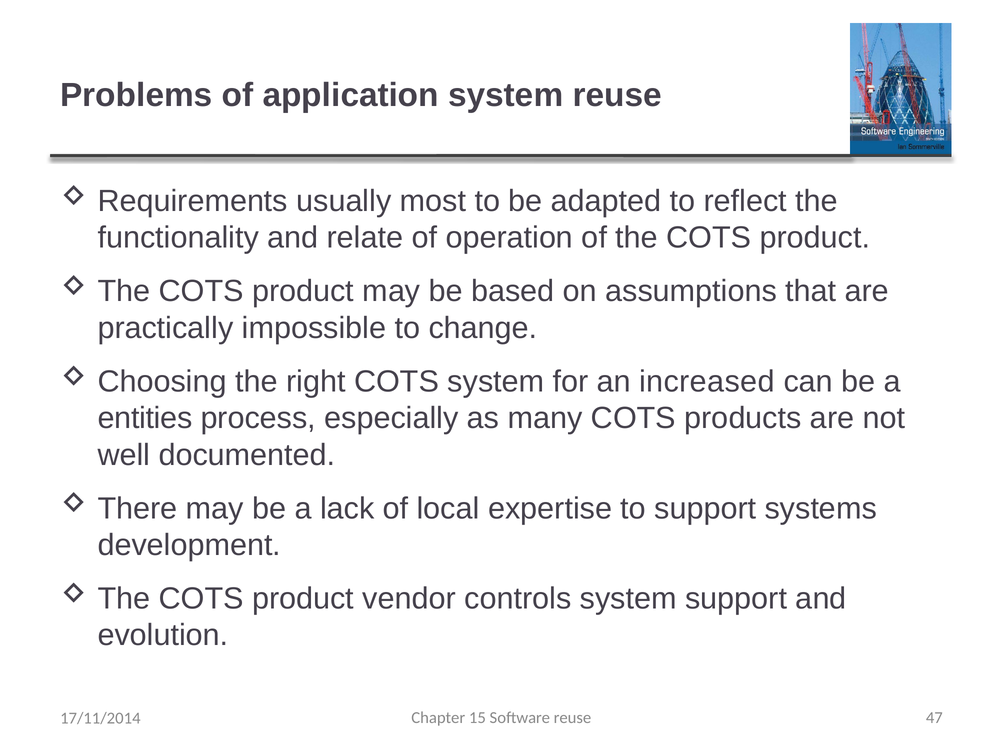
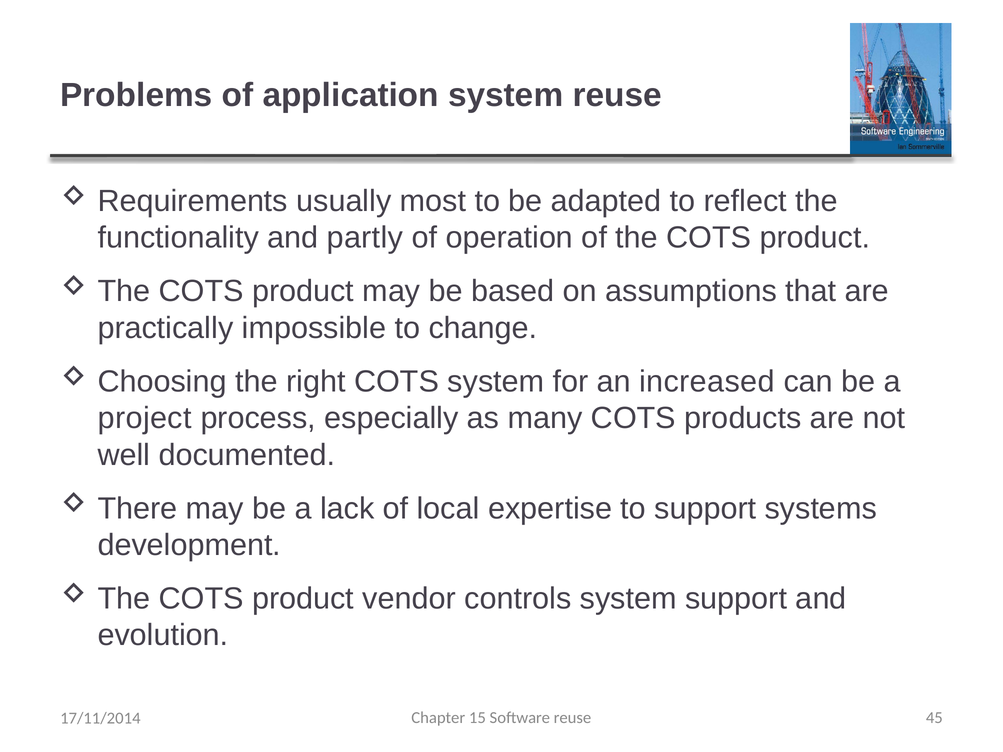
relate: relate -> partly (365, 238)
entities: entities -> project (145, 418)
47: 47 -> 45 (934, 718)
